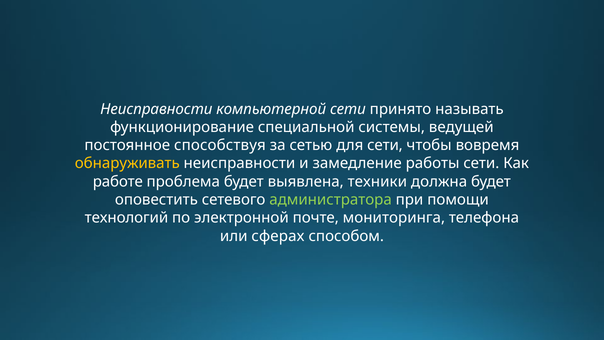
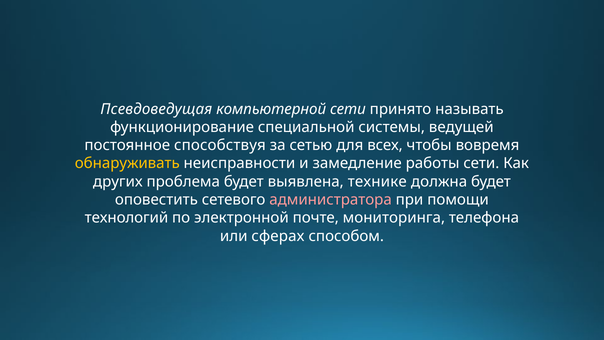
Неисправности: Неисправности -> Псевдоведущая (156, 109)
для сети: сети -> всех (385, 145)
работе: работе -> других (118, 181)
техники: техники -> технике (377, 181)
администратора colour: light green -> pink (331, 200)
